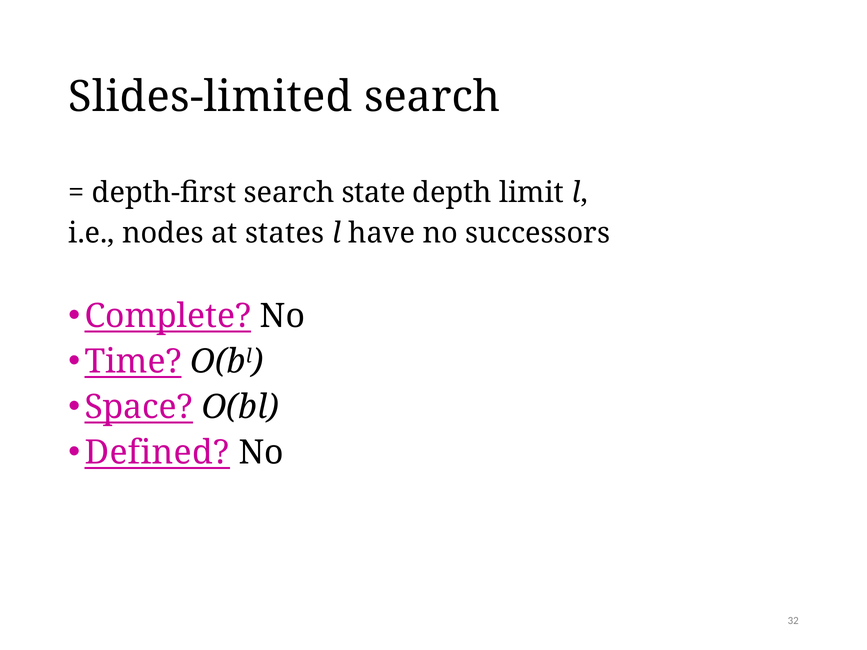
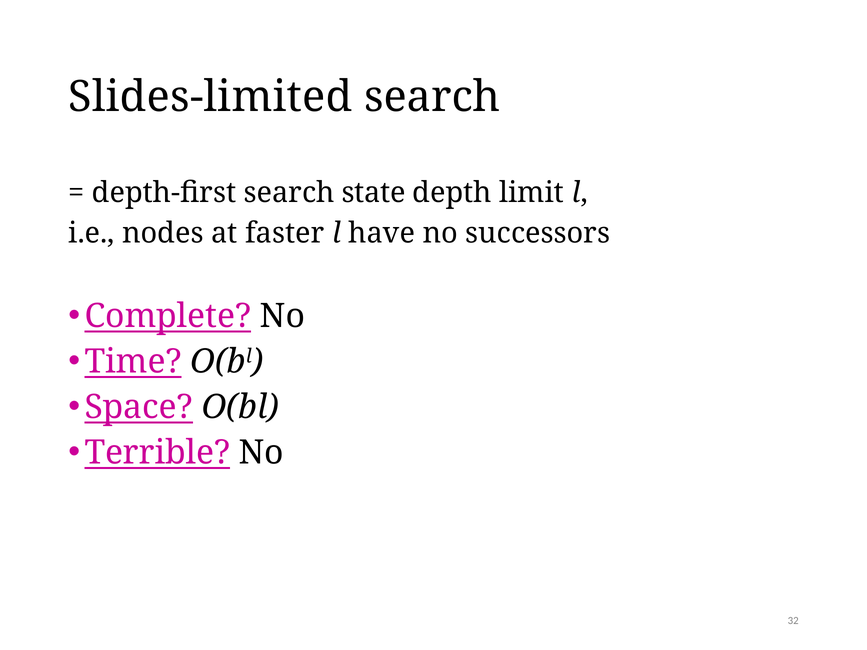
states: states -> faster (285, 233)
Defined: Defined -> Terrible (157, 453)
